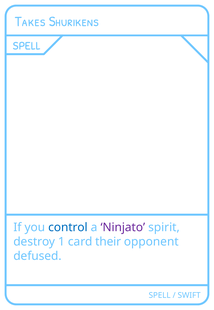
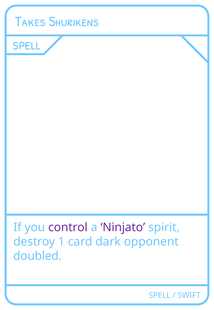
control colour: blue -> purple (68, 227)
their: their -> dark (108, 241)
defused: defused -> doubled (38, 255)
